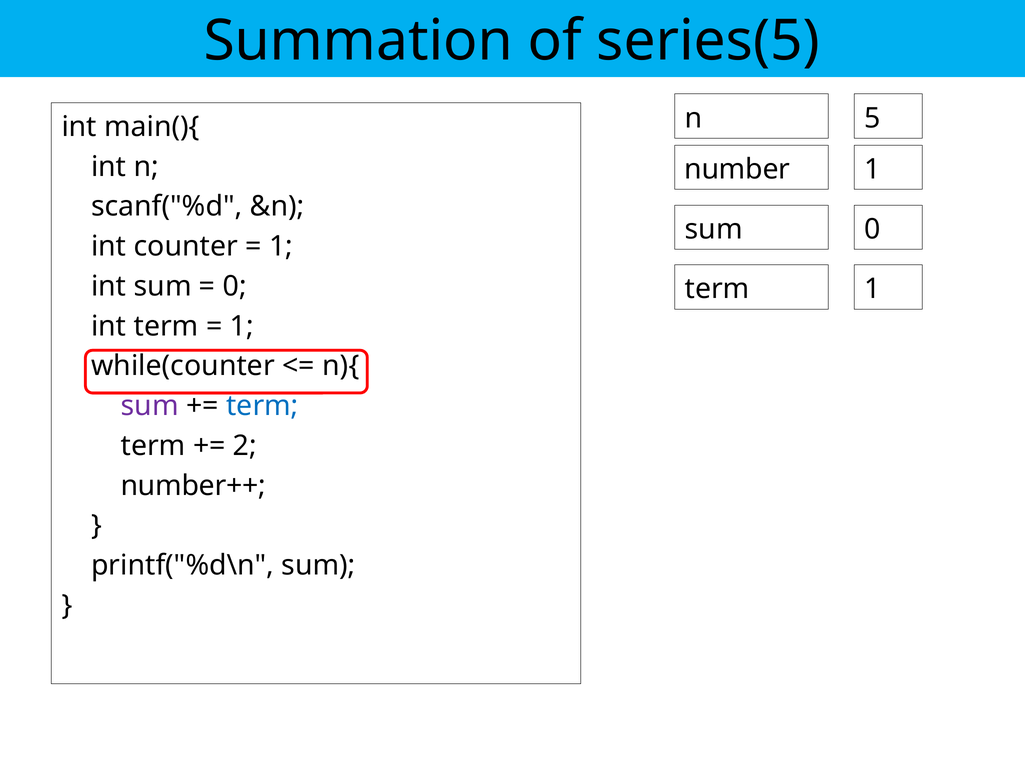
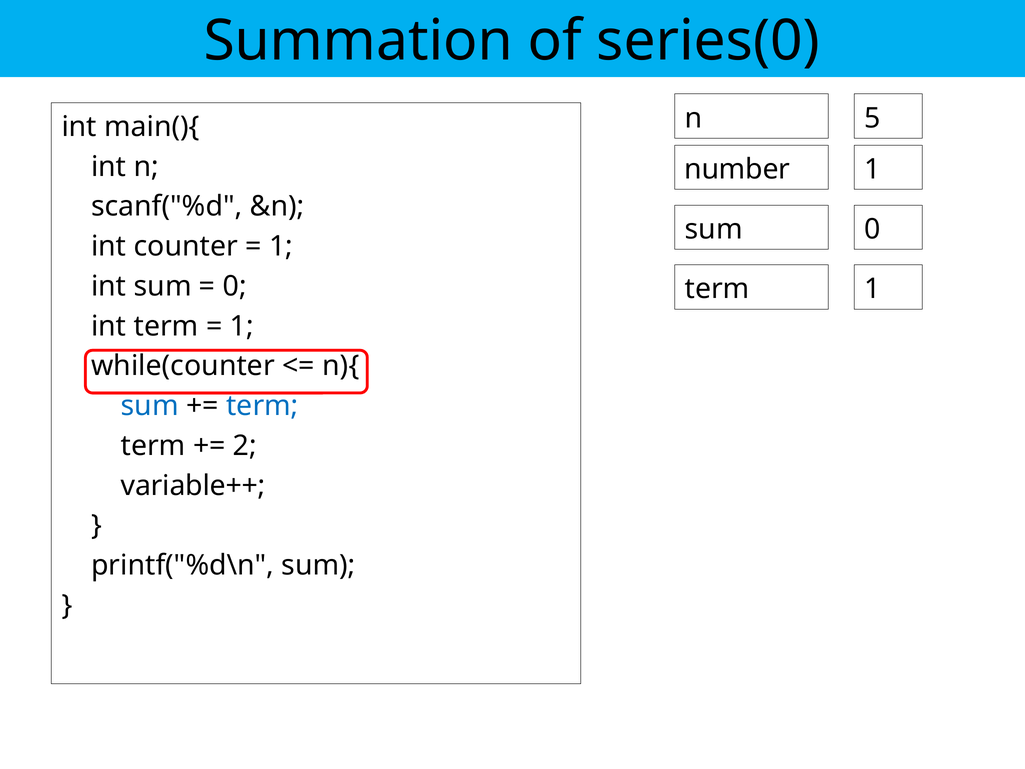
series(5: series(5 -> series(0 (708, 41)
sum colour: purple -> blue (150, 406)
number++: number++ -> variable++ (193, 486)
